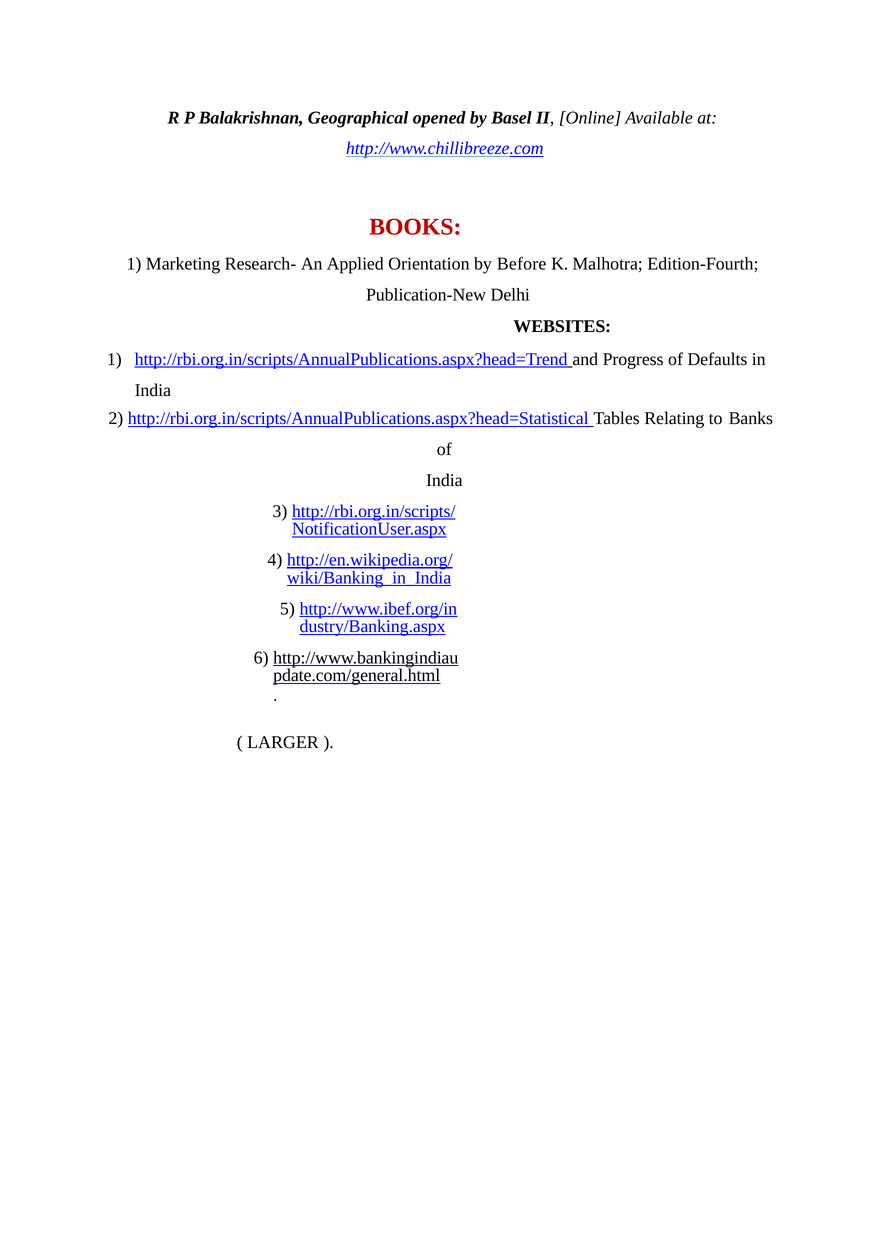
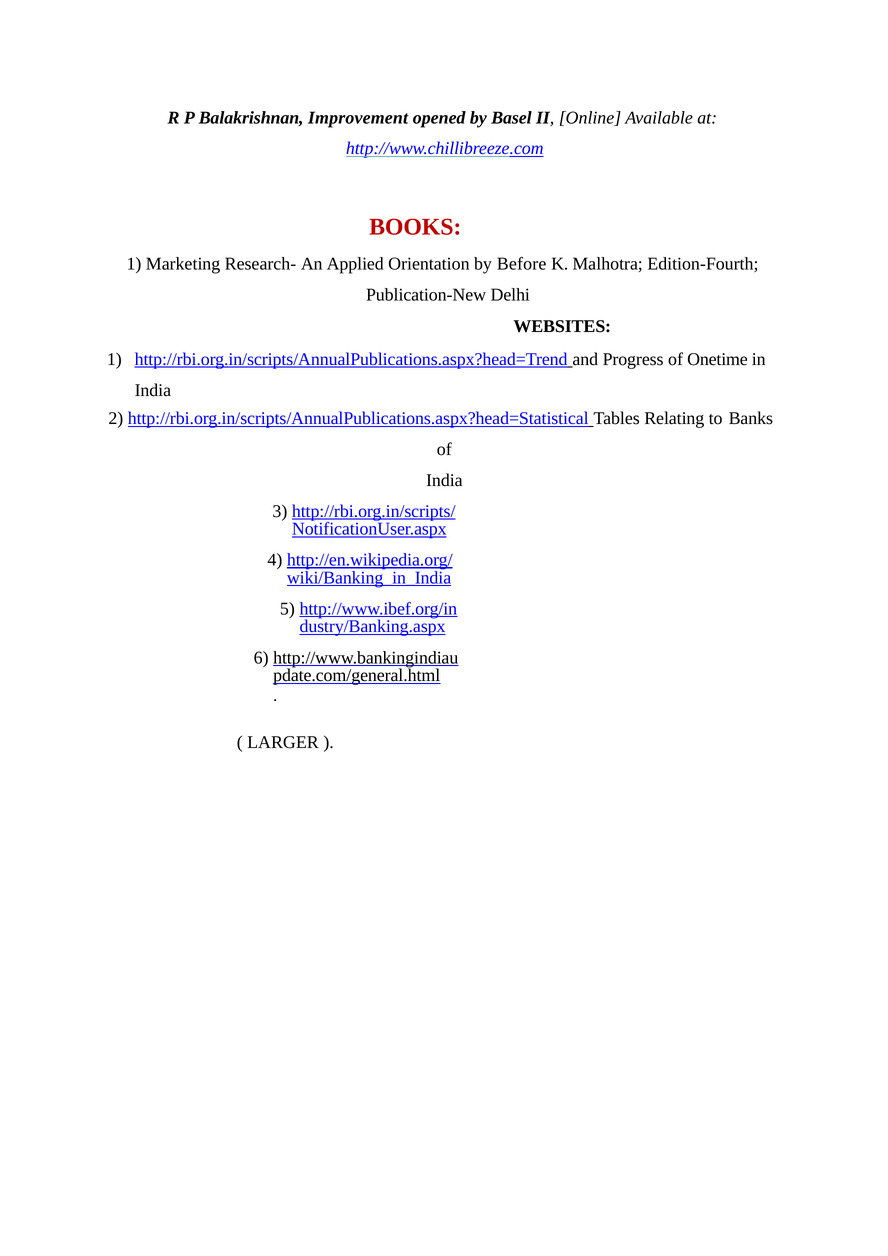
Geographical: Geographical -> Improvement (358, 118)
Defaults: Defaults -> Onetime (717, 359)
